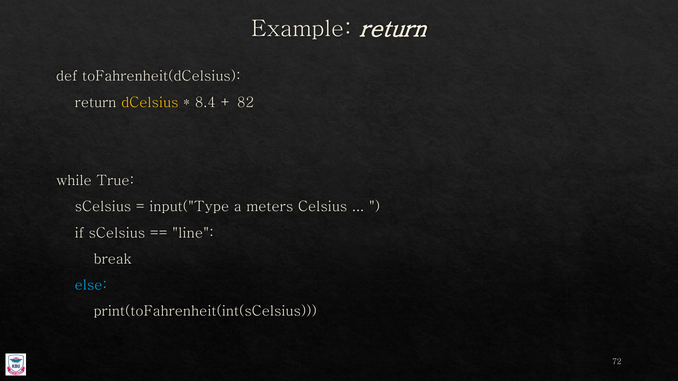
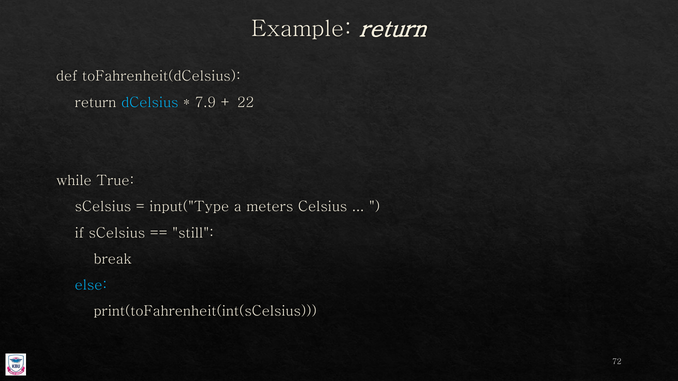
dCelsius colour: yellow -> light blue (150, 103)
8.4: 8.4 -> 7.9 (205, 103)
82: 82 -> 22 (246, 103)
line: line -> still (193, 233)
